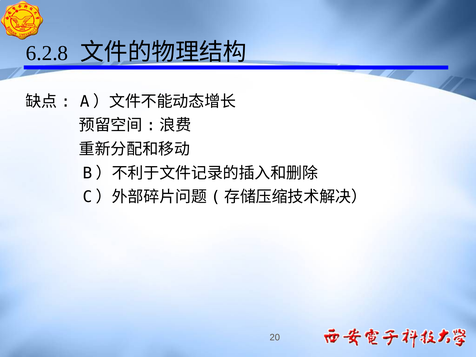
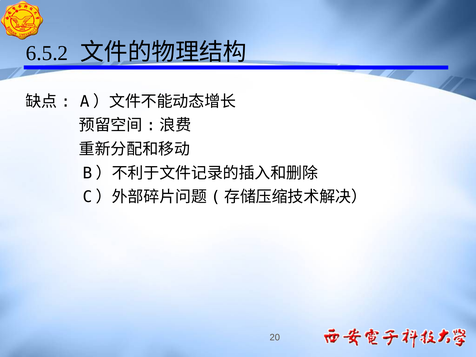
6.2.8: 6.2.8 -> 6.5.2 (47, 53)
